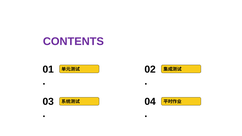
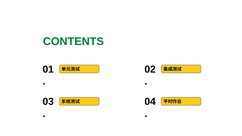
CONTENTS colour: purple -> green (73, 41)
